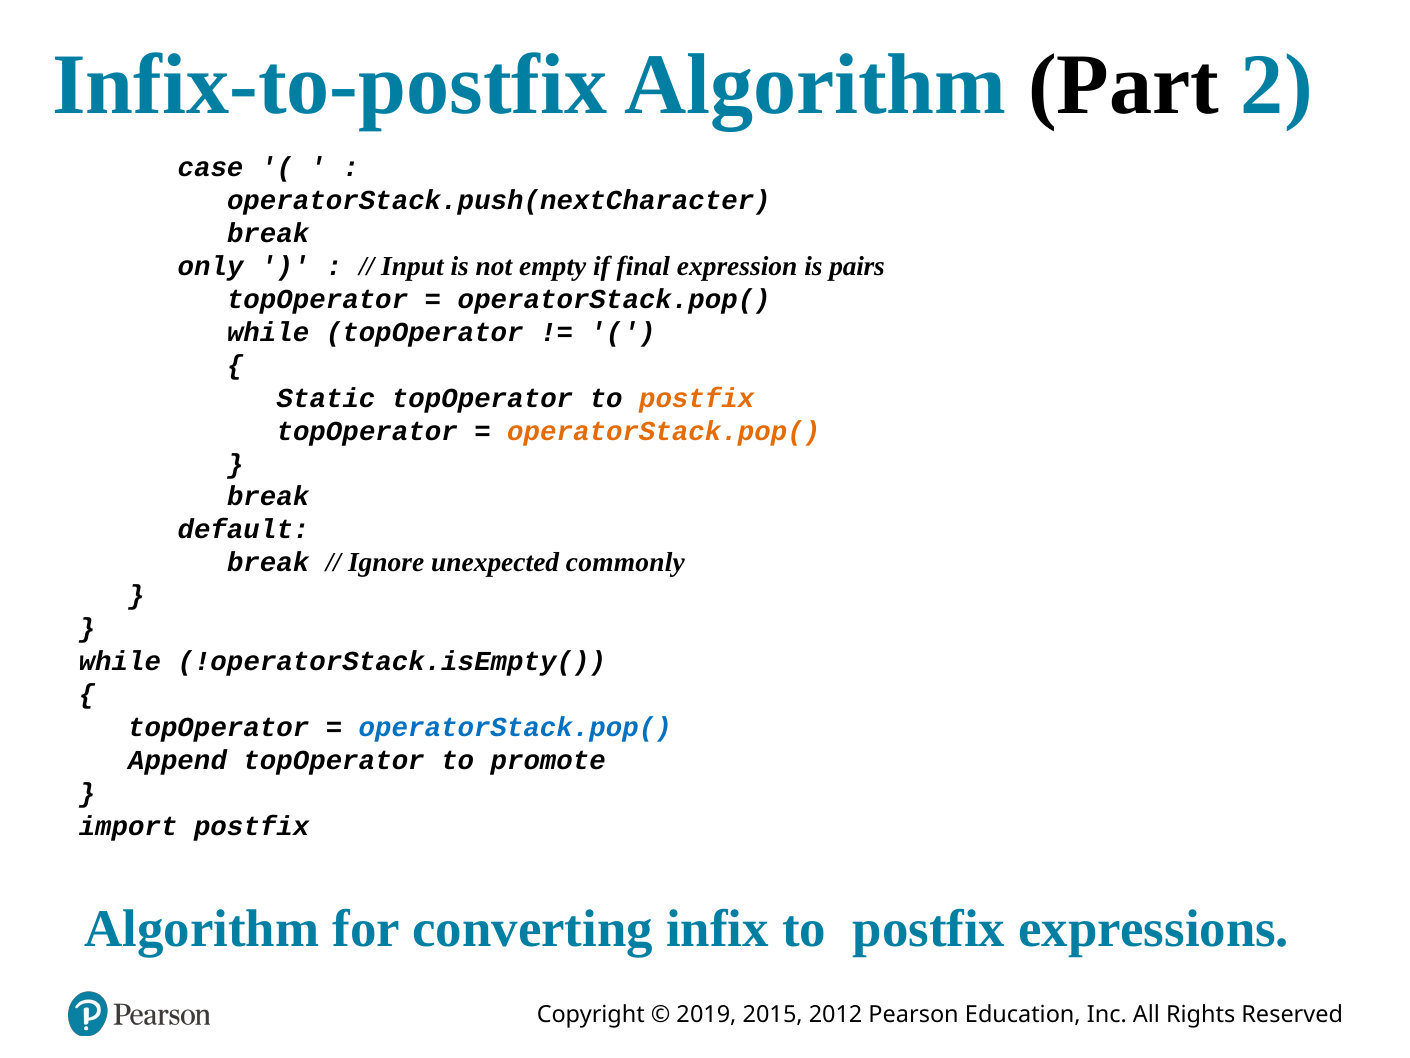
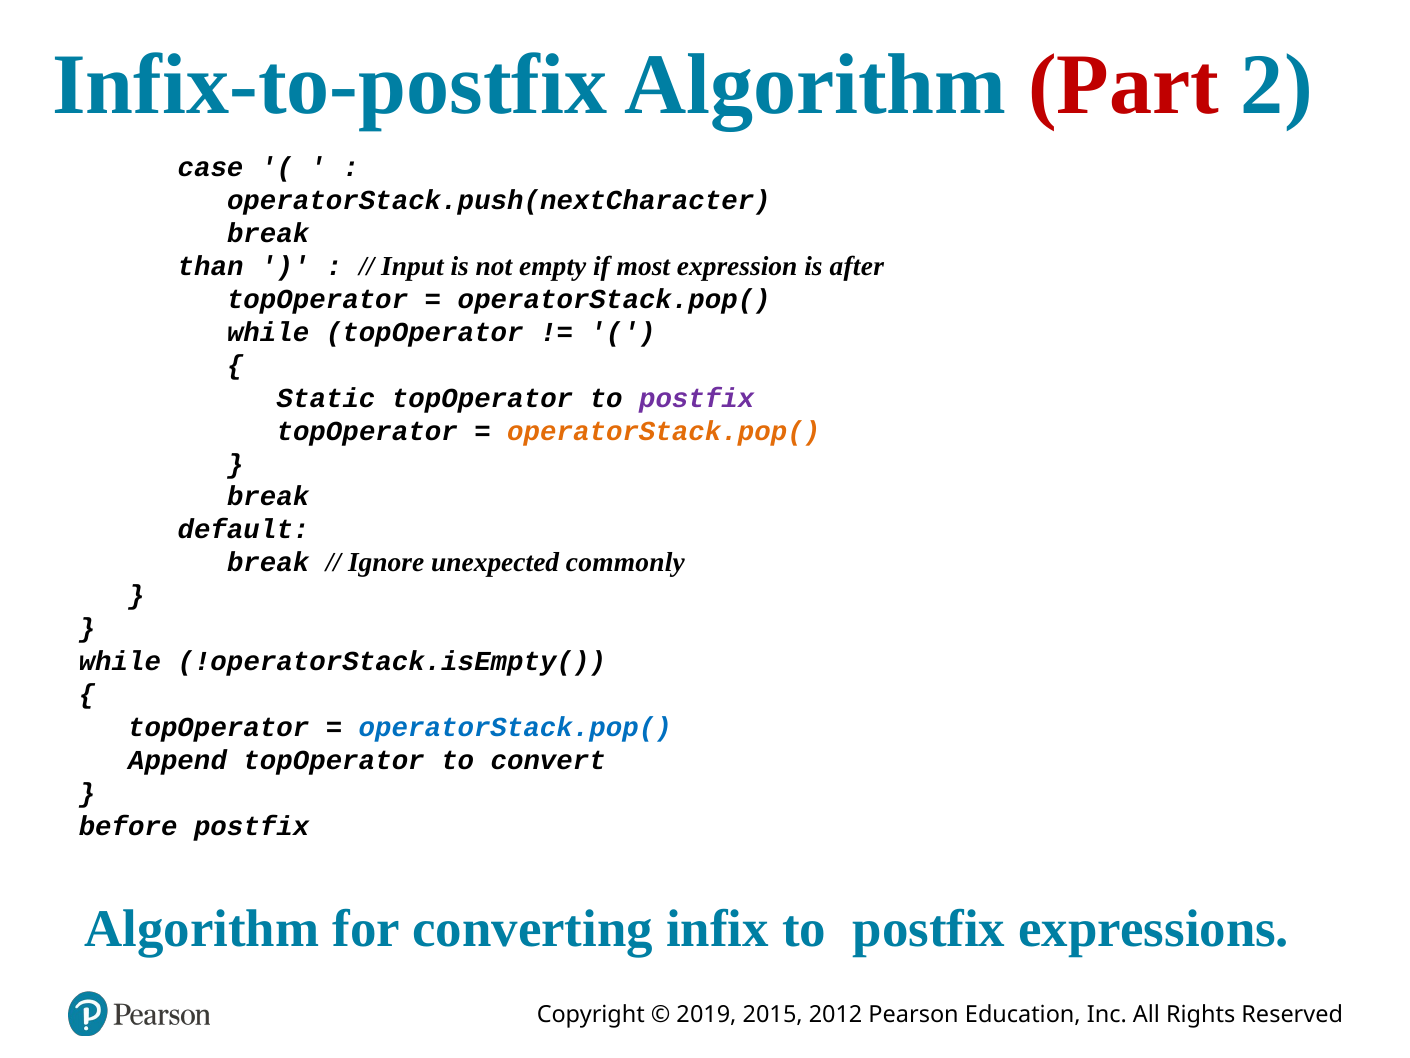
Part colour: black -> red (1124, 85)
only: only -> than (211, 266)
final: final -> most (643, 266)
pairs: pairs -> after (857, 266)
postfix colour: orange -> purple (697, 398)
promote: promote -> convert (548, 760)
import: import -> before (128, 826)
